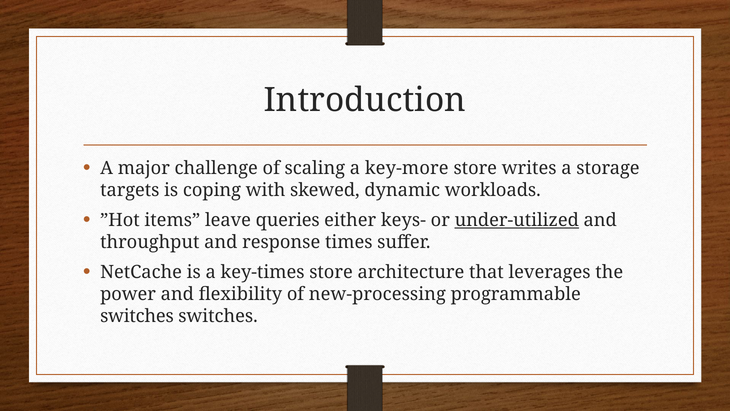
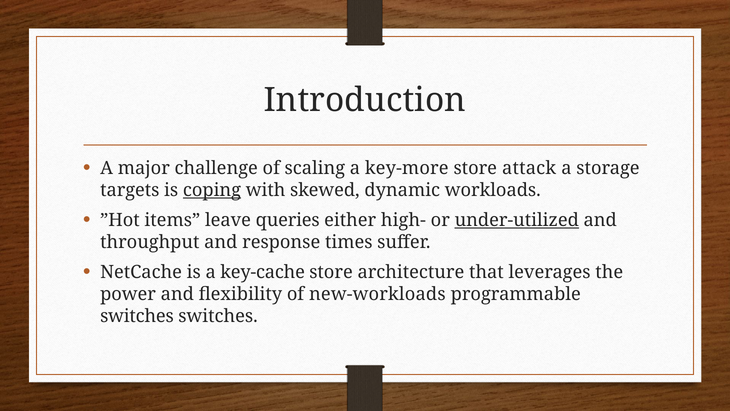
writes: writes -> attack (529, 168)
coping underline: none -> present (212, 190)
keys-: keys- -> high- (403, 220)
key-times: key-times -> key-cache (263, 272)
new-processing: new-processing -> new-workloads (377, 294)
